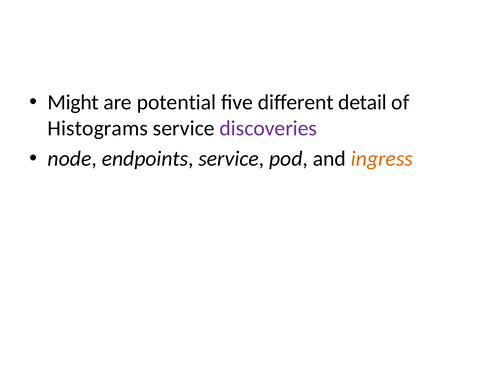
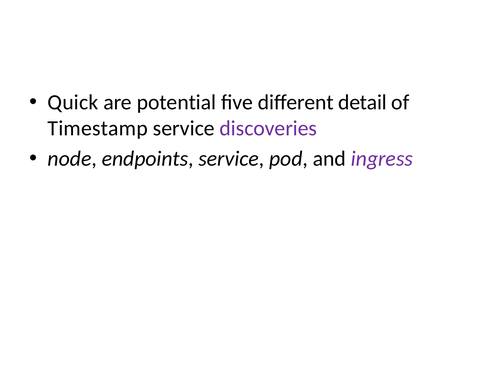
Might: Might -> Quick (73, 102)
Histograms: Histograms -> Timestamp (98, 128)
ingress colour: orange -> purple (382, 159)
